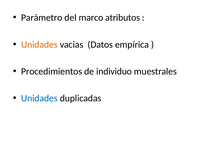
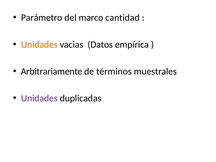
atributos: atributos -> cantidad (123, 18)
Procedimientos: Procedimientos -> Arbitrariamente (52, 71)
individuo: individuo -> términos (114, 71)
Unidades colour: blue -> purple (39, 98)
